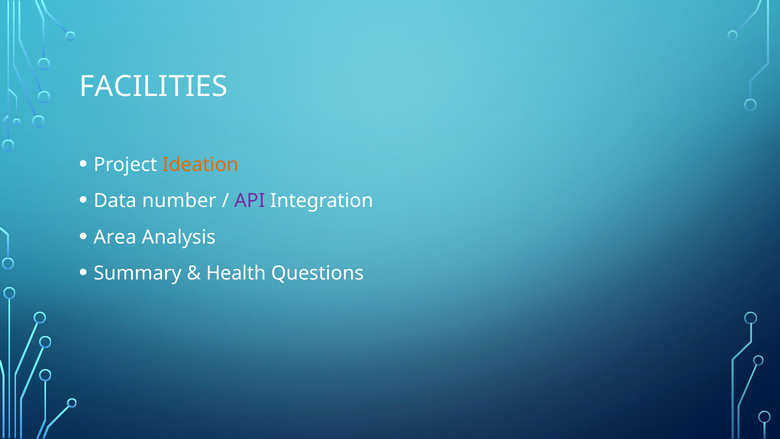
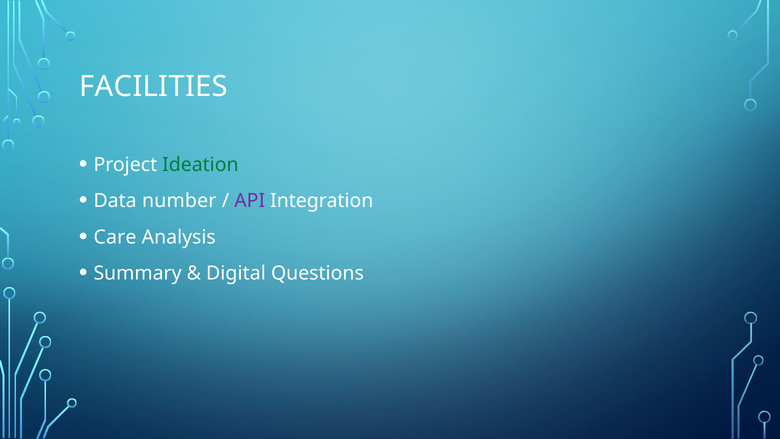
Ideation colour: orange -> green (200, 165)
Area: Area -> Care (115, 237)
Health: Health -> Digital (236, 273)
